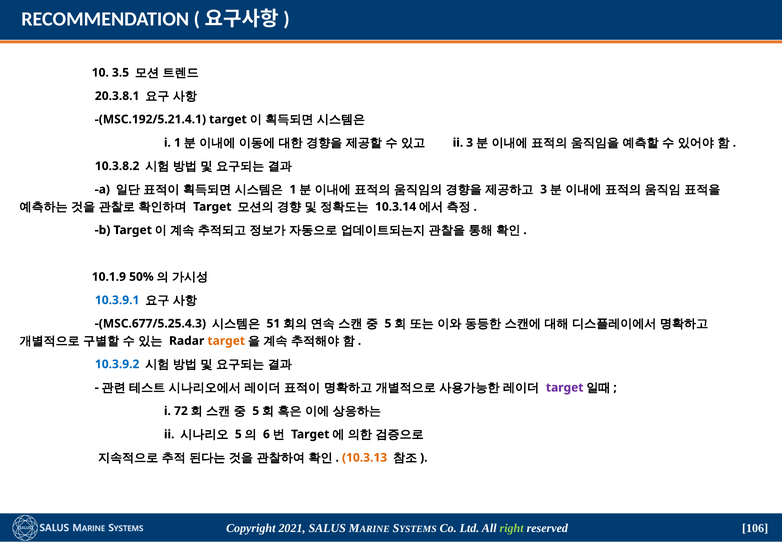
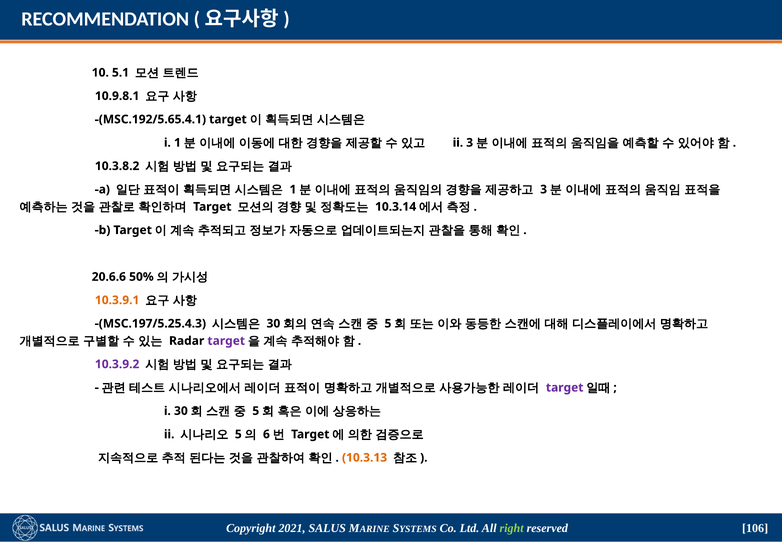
3.5: 3.5 -> 5.1 (121, 73)
20.3.8.1: 20.3.8.1 -> 10.9.8.1 (117, 96)
-(MSC.192/5.21.4.1: -(MSC.192/5.21.4.1 -> -(MSC.192/5.65.4.1 (150, 119)
10.1.9: 10.1.9 -> 20.6.6 (109, 276)
10.3.9.1 colour: blue -> orange (117, 300)
-(MSC.677/5.25.4.3: -(MSC.677/5.25.4.3 -> -(MSC.197/5.25.4.3 (150, 323)
51: 51 -> 30 (273, 323)
target colour: orange -> purple (226, 340)
10.3.9.2 colour: blue -> purple (117, 364)
i 72: 72 -> 30 (181, 410)
